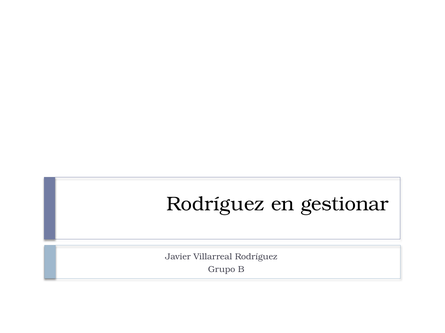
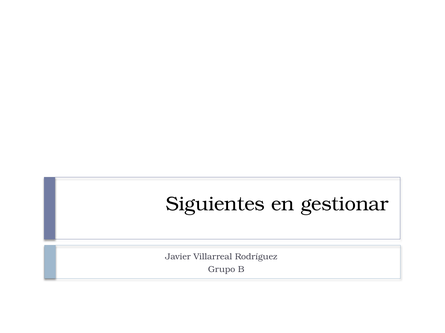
Rodríguez: Rodríguez -> Siguientes (215, 205)
